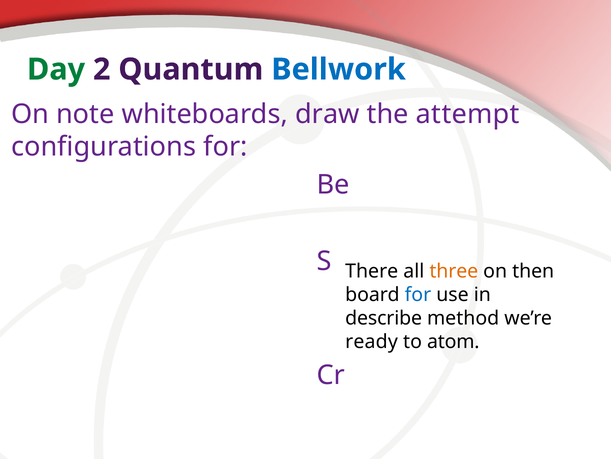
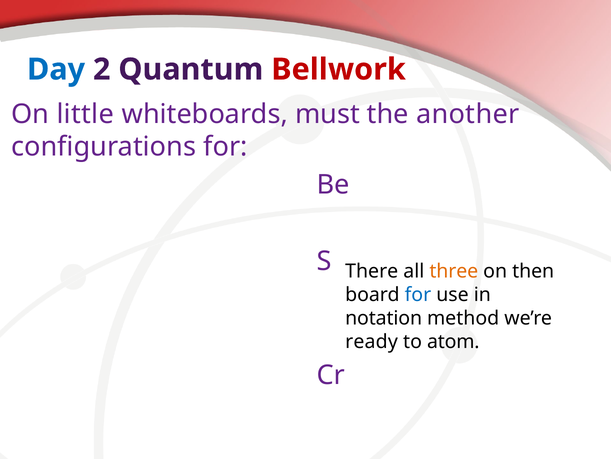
Day colour: green -> blue (56, 69)
Bellwork colour: blue -> red (339, 69)
note: note -> little (85, 114)
draw: draw -> must (327, 114)
attempt: attempt -> another (468, 114)
describe: describe -> notation (384, 318)
